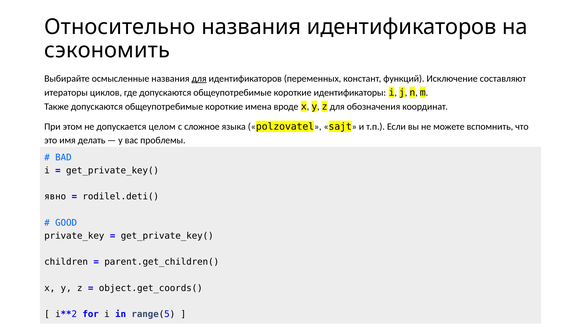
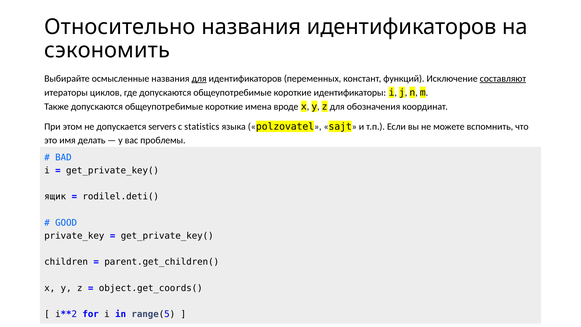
составляют underline: none -> present (503, 79)
целом: целом -> servers (162, 126)
сложное: сложное -> statistics (202, 126)
явно: явно -> ящик (55, 196)
